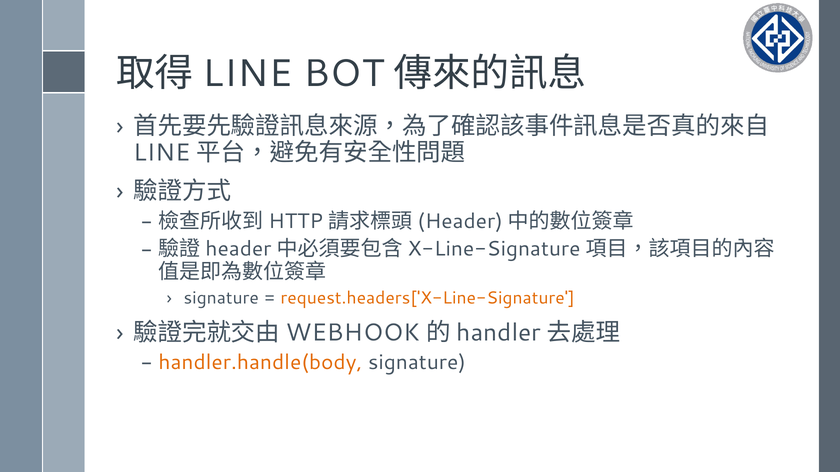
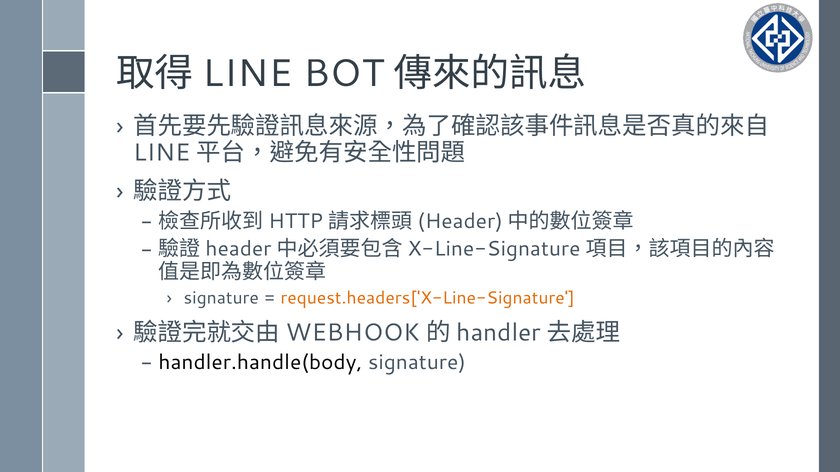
handler.handle(body colour: orange -> black (260, 363)
